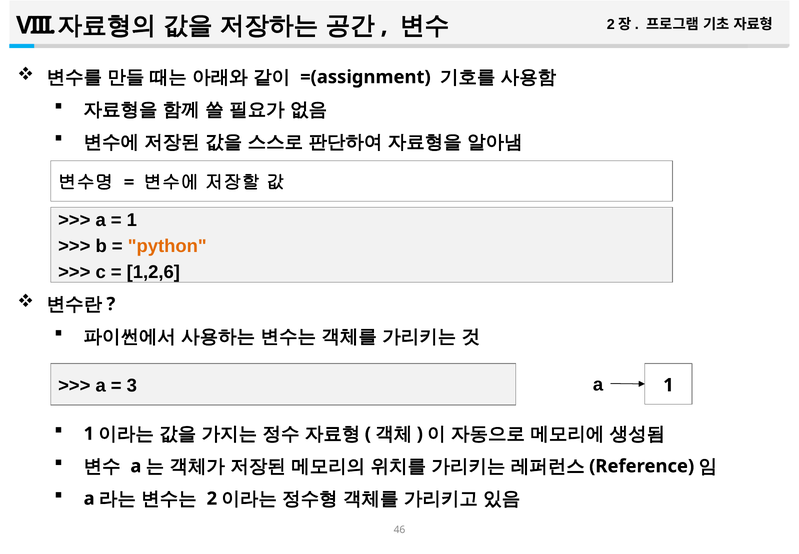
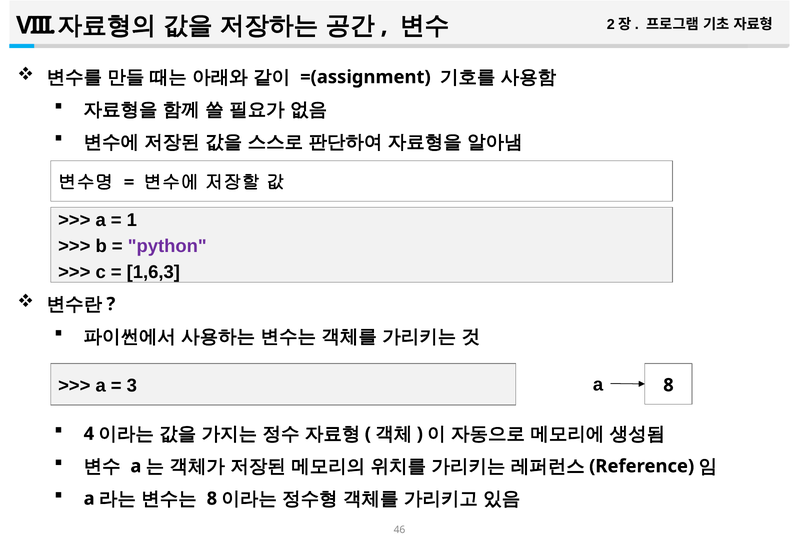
python colour: orange -> purple (167, 246)
1,2,6: 1,2,6 -> 1,6,3 (153, 272)
3 1: 1 -> 8 (668, 385)
1: 1 -> 4 (89, 433)
2: 2 -> 8 (212, 498)
